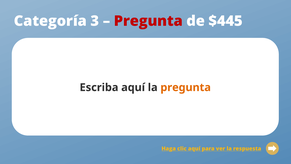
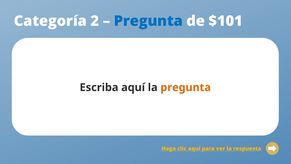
3: 3 -> 2 (95, 21)
Pregunta colour: red -> blue (148, 21)
$445: $445 -> $101 (226, 21)
